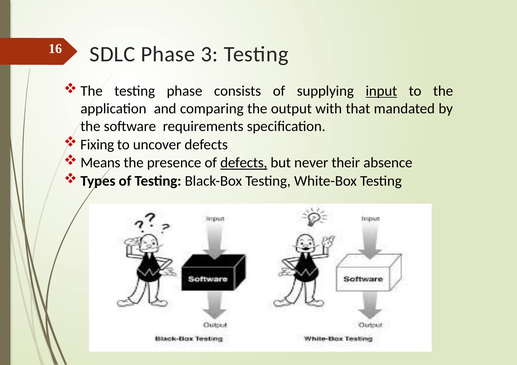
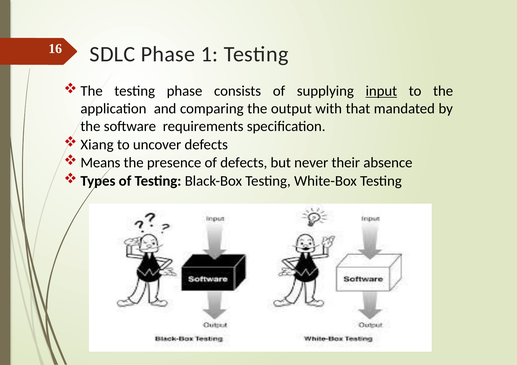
3: 3 -> 1 (209, 54)
Fixing: Fixing -> Xiang (97, 145)
defects underline: present -> none (244, 163)
